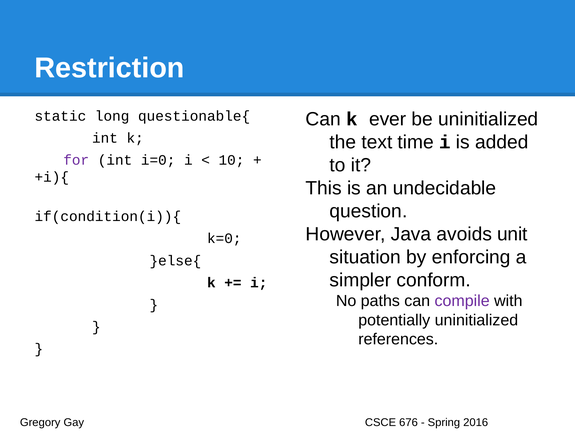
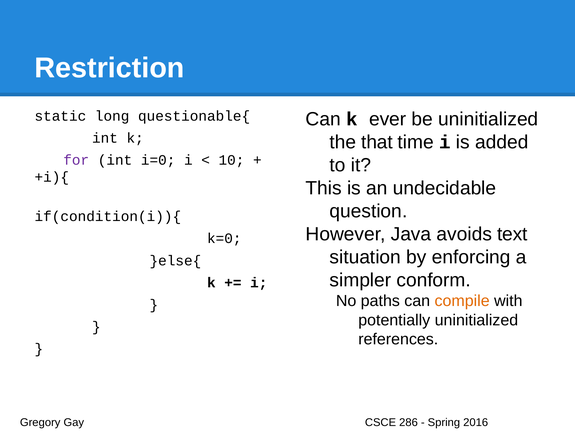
text: text -> that (377, 142)
unit: unit -> text (512, 234)
compile colour: purple -> orange (462, 301)
676: 676 -> 286 (408, 423)
